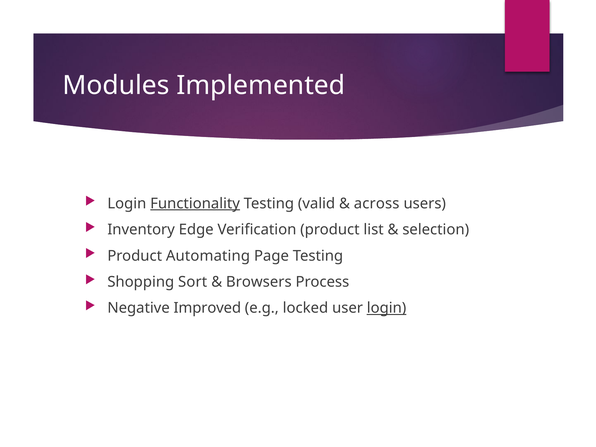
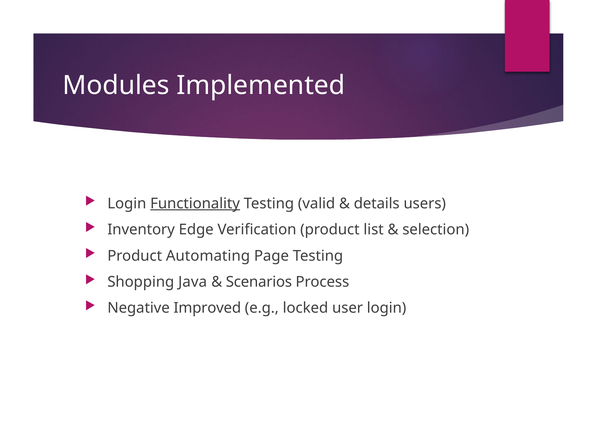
across: across -> details (377, 203)
Sort: Sort -> Java (193, 282)
Browsers: Browsers -> Scenarios (259, 282)
login underline: present -> none (387, 308)
